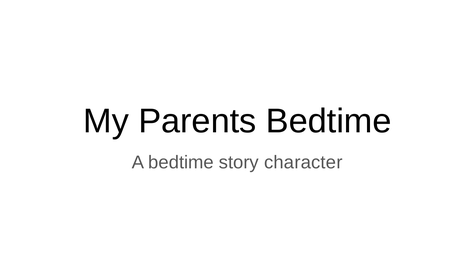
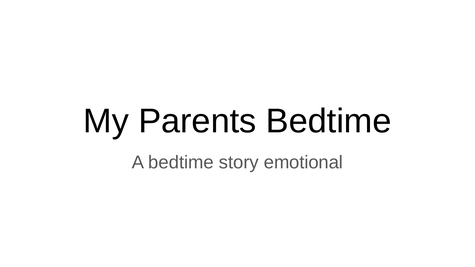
character: character -> emotional (303, 163)
